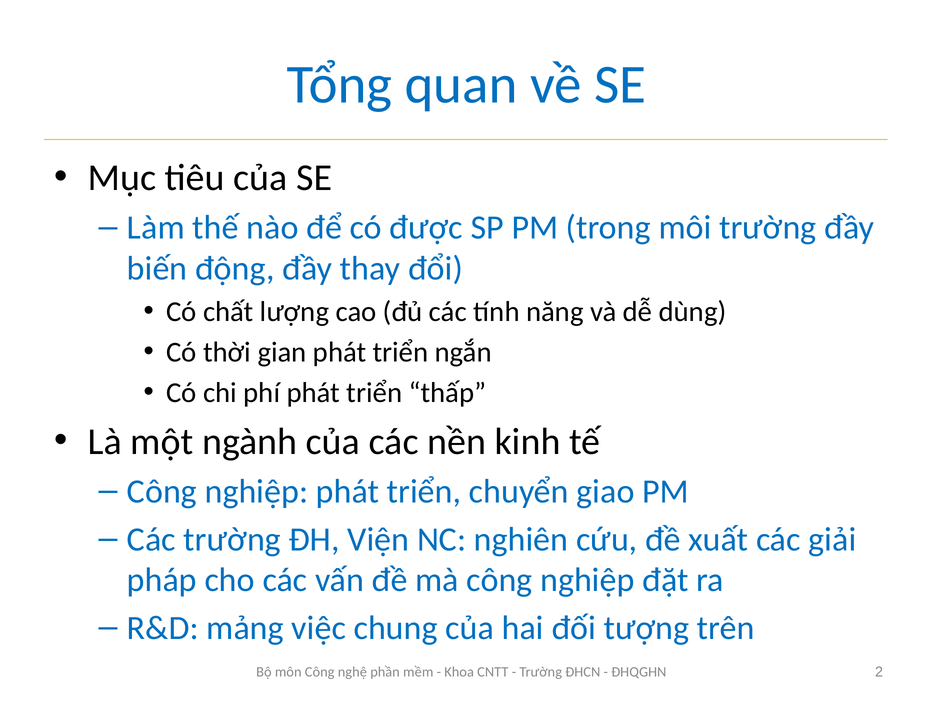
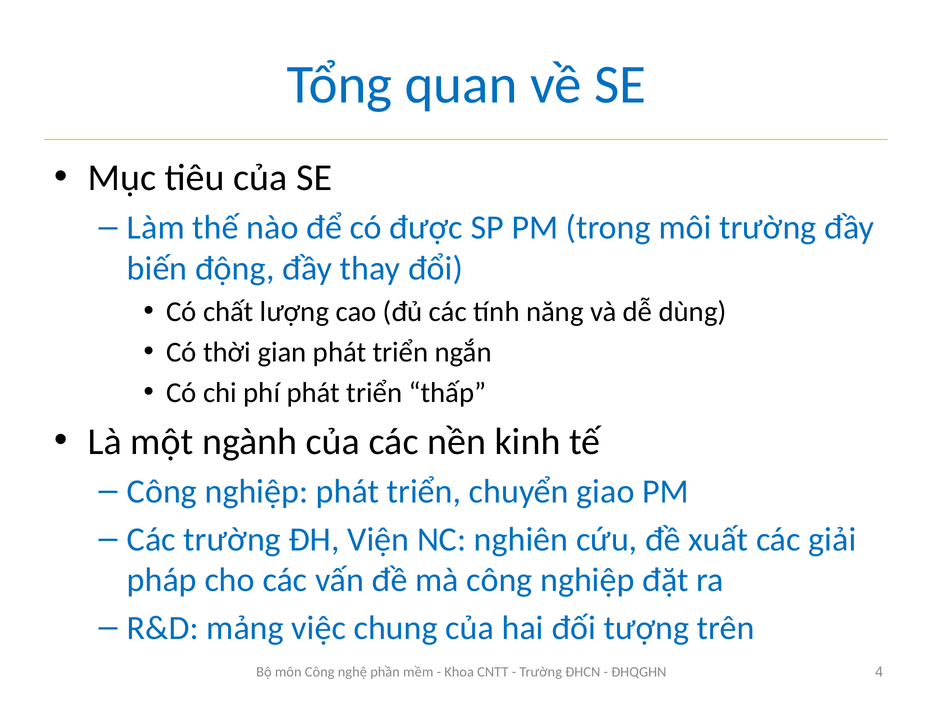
2: 2 -> 4 (879, 673)
